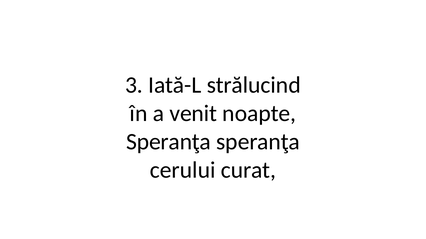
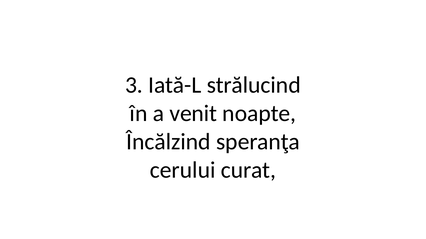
Speranţa: Speranţa -> Încălzind (169, 142)
